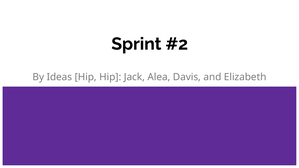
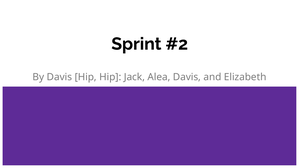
By Ideas: Ideas -> Davis (59, 77)
